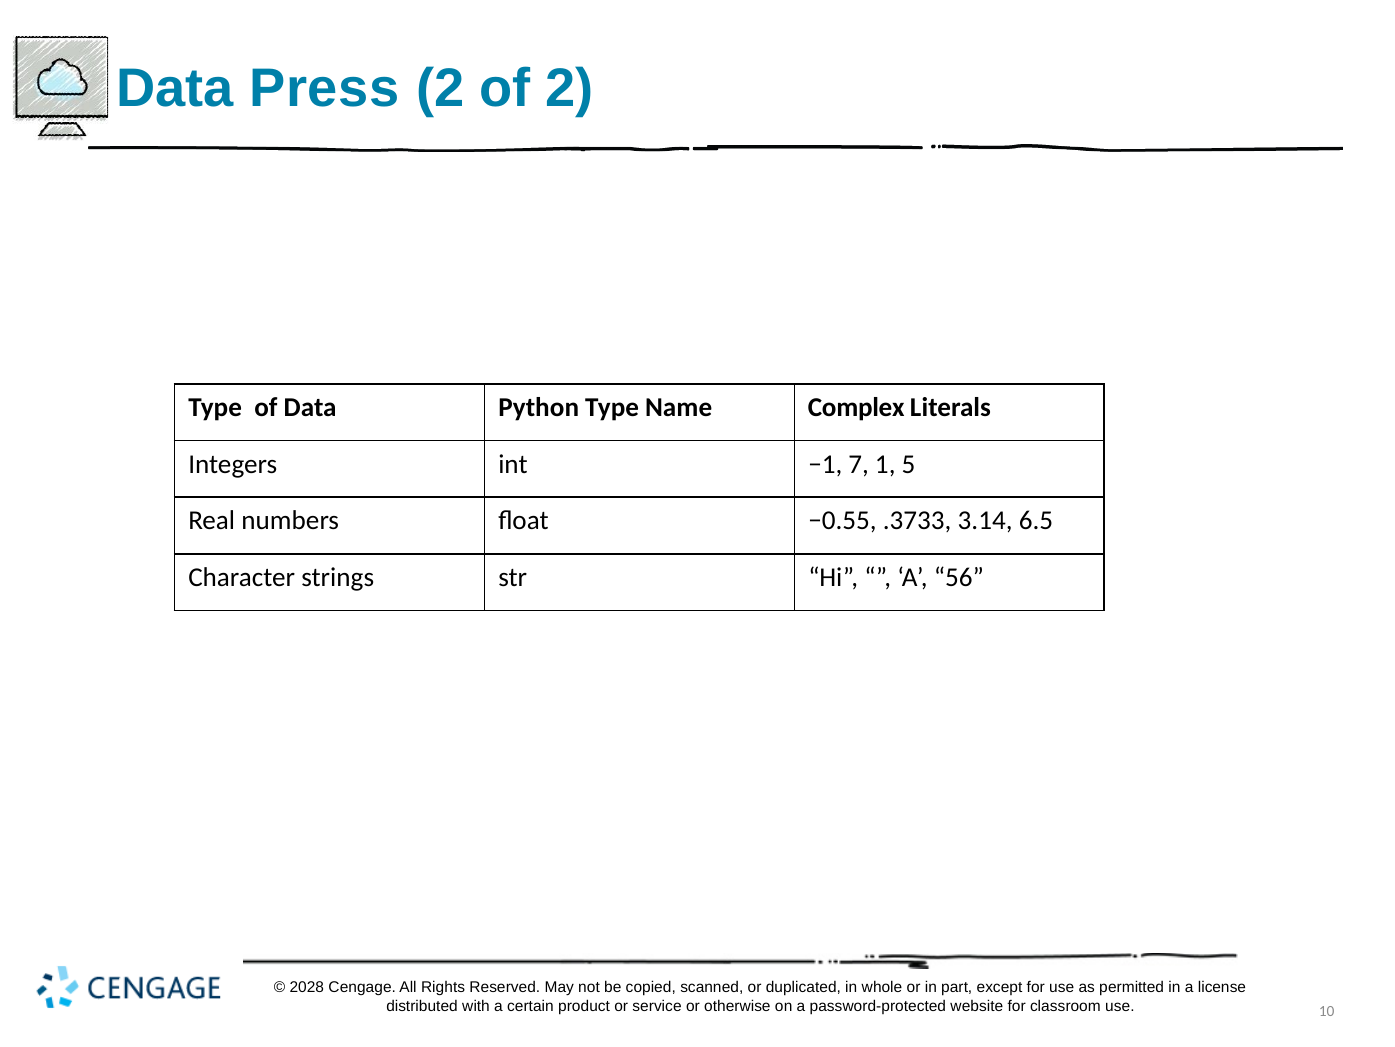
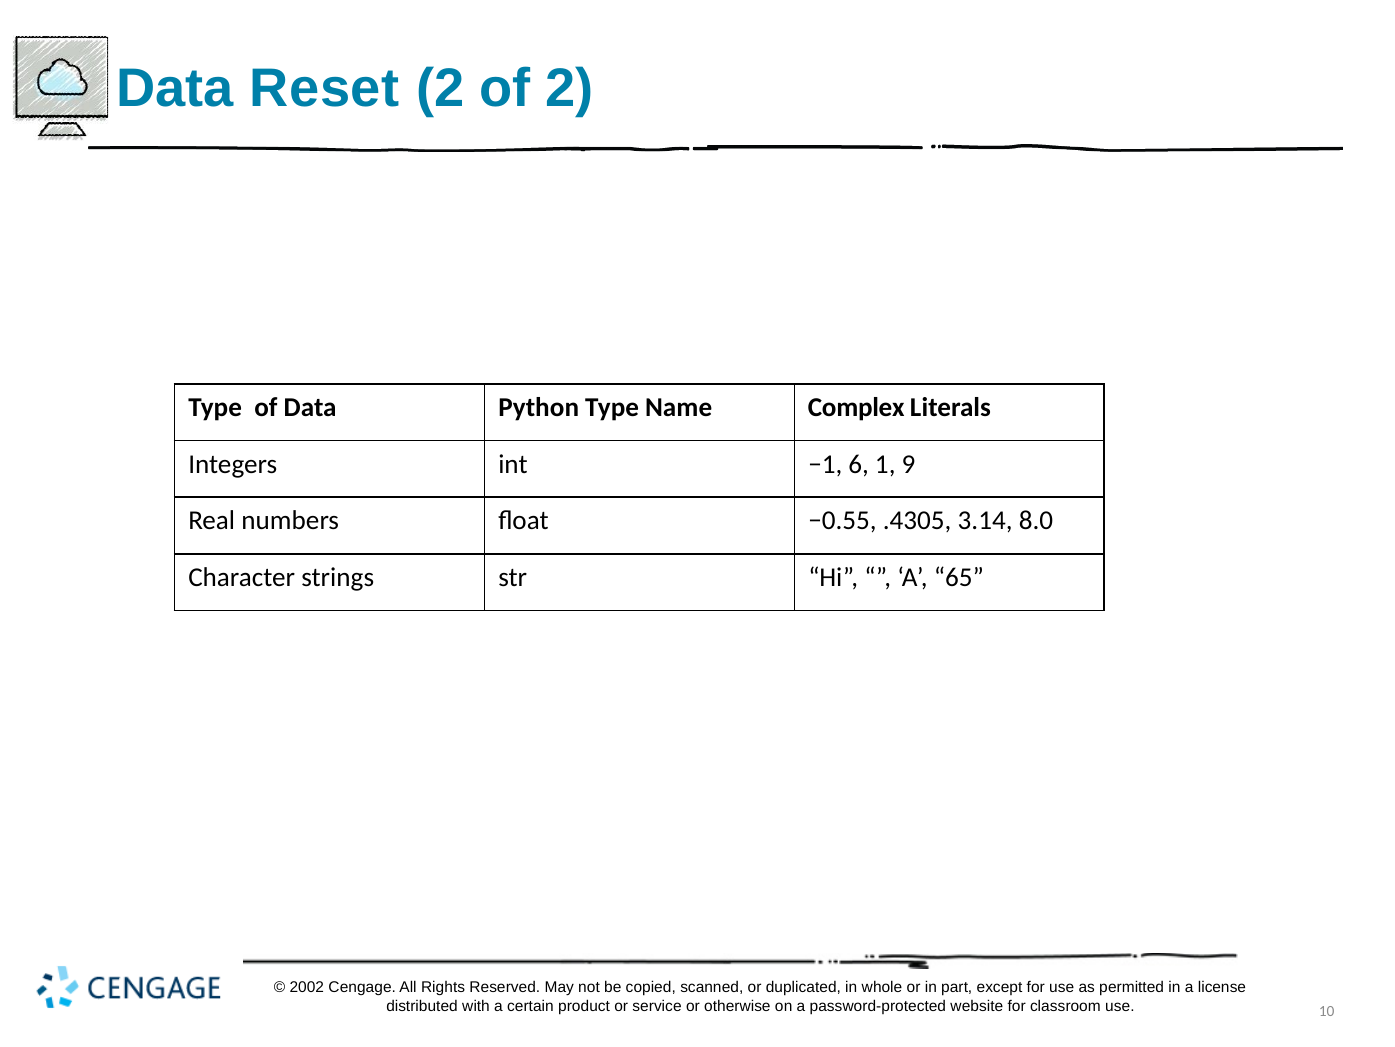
Press: Press -> Reset (325, 88)
7: 7 -> 6 (859, 464)
5: 5 -> 9 (909, 464)
.3733: .3733 -> .4305 (917, 521)
6.5: 6.5 -> 8.0 (1036, 521)
56: 56 -> 65 (959, 577)
2028: 2028 -> 2002 (307, 987)
